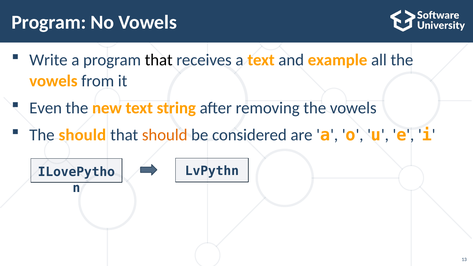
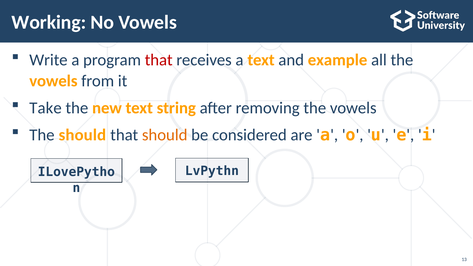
Program: Program -> Working (49, 22)
that colour: black -> red (159, 60)
Even: Even -> Take (46, 108)
